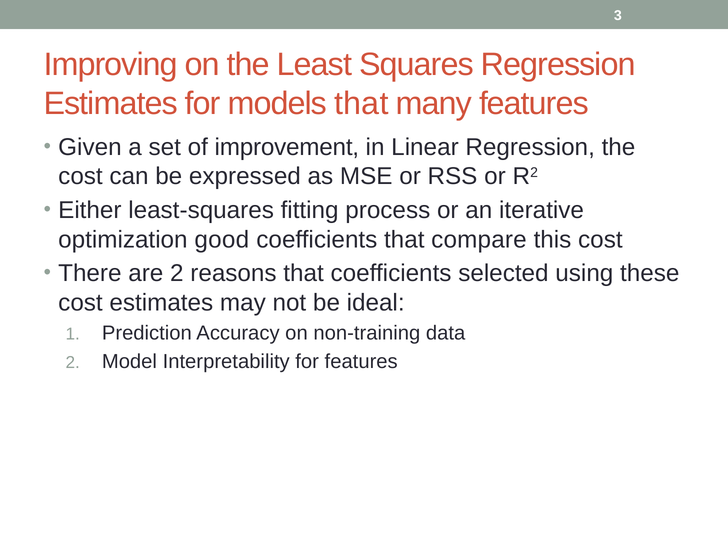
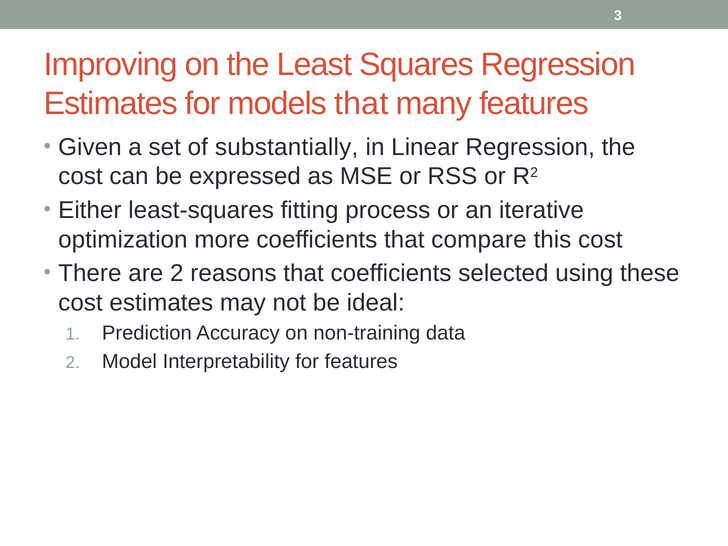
improvement: improvement -> substantially (287, 147)
good: good -> more (222, 240)
